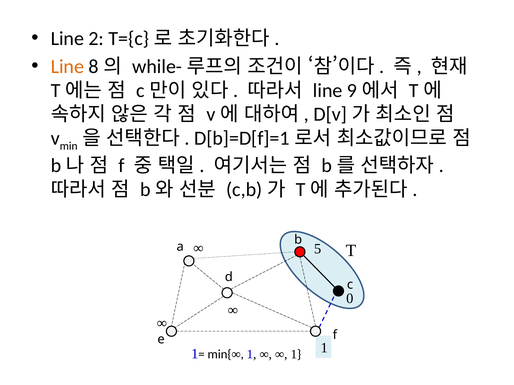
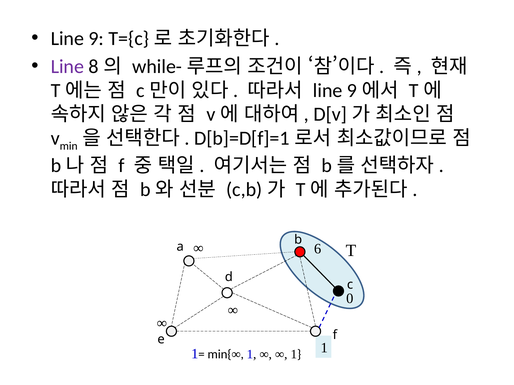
2: 2 -> 9 (96, 39)
Line colour: orange -> purple (67, 67)
5: 5 -> 6 (318, 249)
